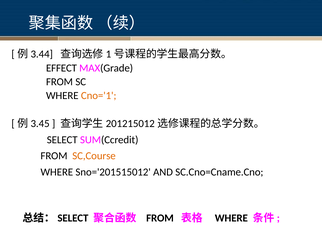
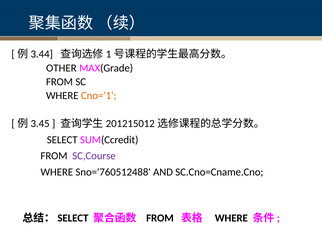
EFFECT: EFFECT -> OTHER (61, 68)
SC,Course colour: orange -> purple (94, 156)
Sno='201515012: Sno='201515012 -> Sno='760512488 (113, 172)
